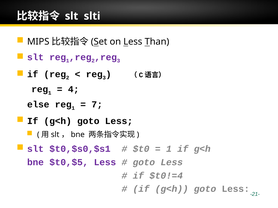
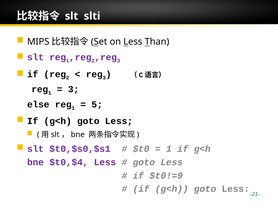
4: 4 -> 3 (74, 90)
7: 7 -> 5 (97, 105)
$t0,$5: $t0,$5 -> $t0,$4 (69, 163)
$t0!=4: $t0!=4 -> $t0!=9 (166, 176)
